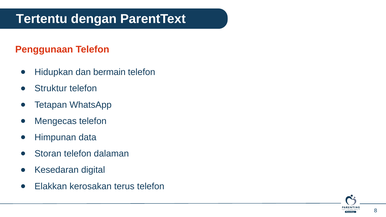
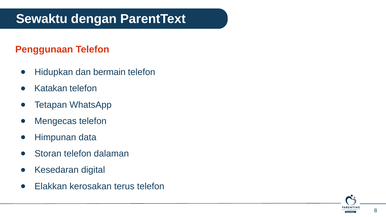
Tertentu: Tertentu -> Sewaktu (42, 19)
Struktur: Struktur -> Katakan (51, 89)
